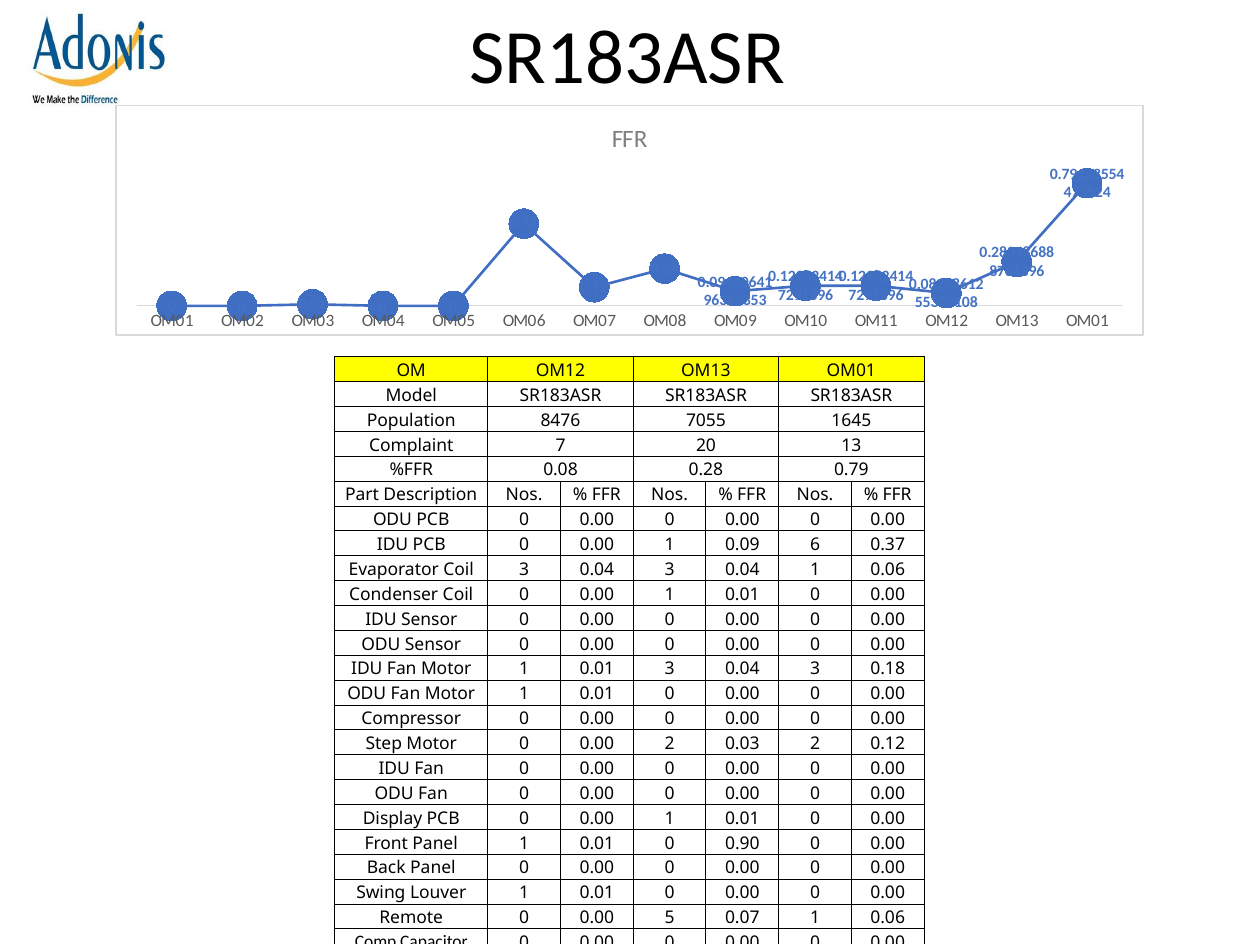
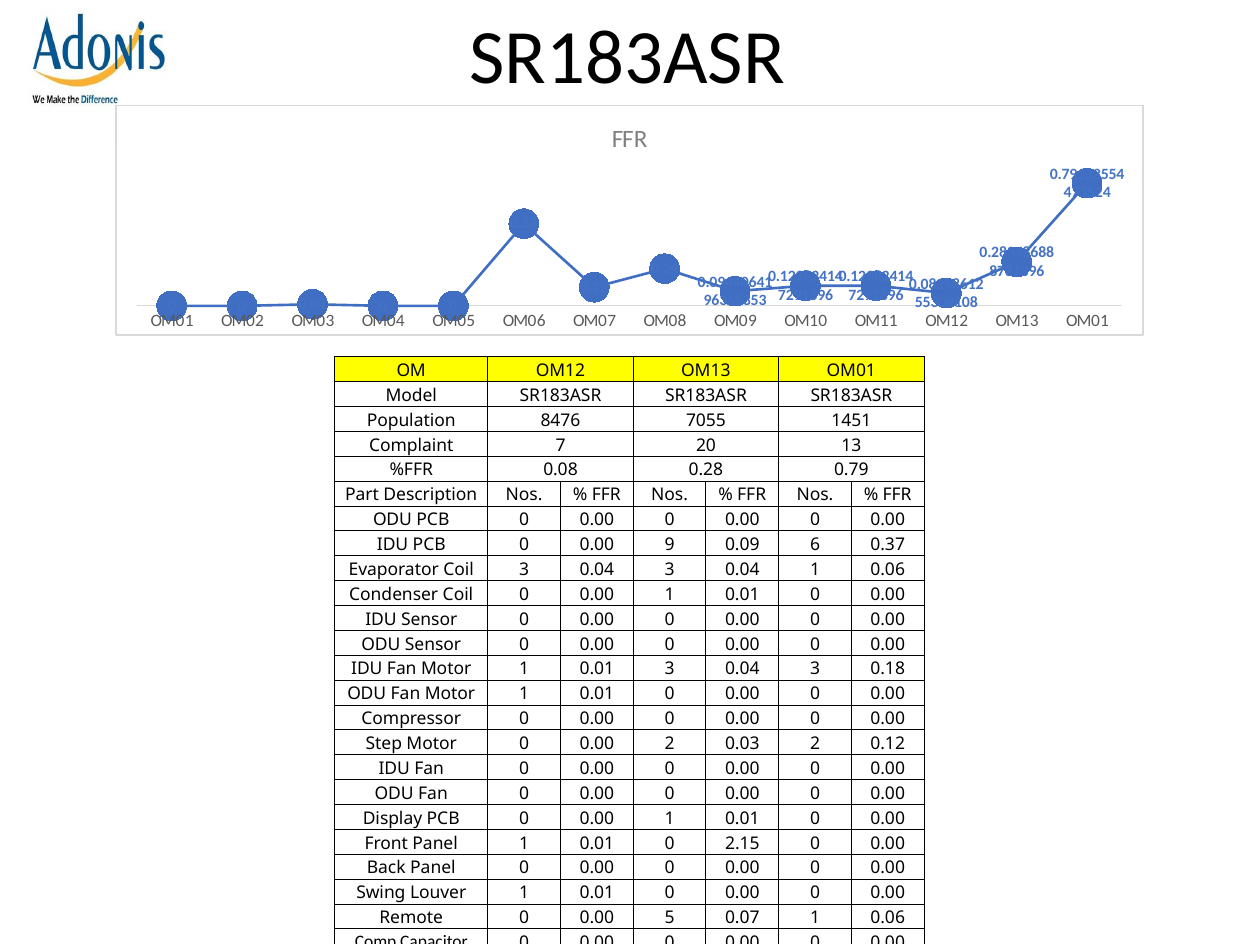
1645: 1645 -> 1451 (851, 421)
1: 1 -> 9 (670, 545)
0.90: 0.90 -> 2.15 (742, 844)
